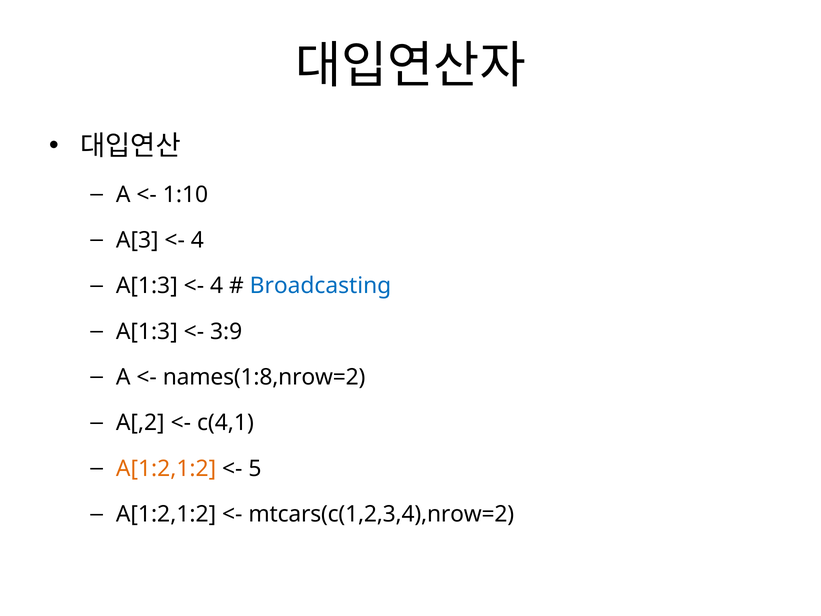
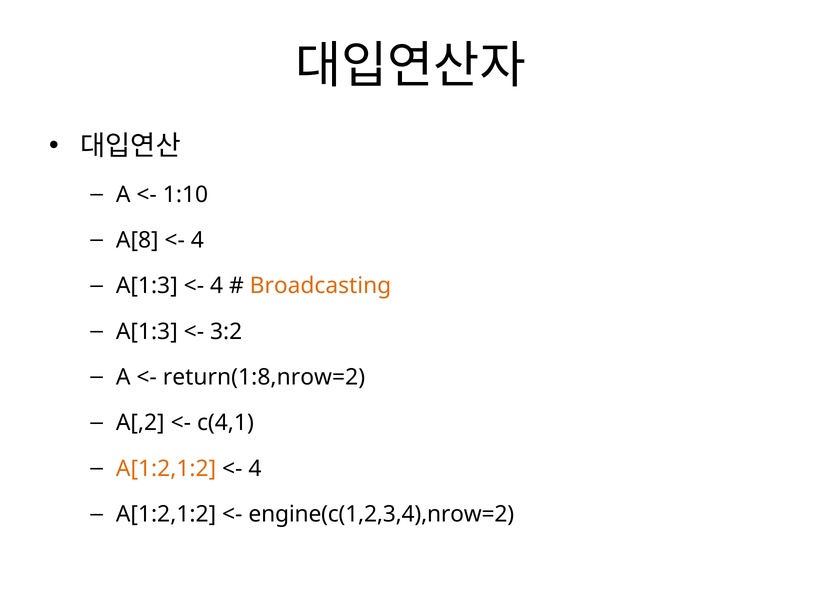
A[3: A[3 -> A[8 (137, 240)
Broadcasting colour: blue -> orange (320, 286)
3:9: 3:9 -> 3:2 (226, 331)
names(1:8,nrow=2: names(1:8,nrow=2 -> return(1:8,nrow=2 (264, 377)
5: 5 -> 4 (255, 468)
mtcars(c(1,2,3,4),nrow=2: mtcars(c(1,2,3,4),nrow=2 -> engine(c(1,2,3,4),nrow=2 (381, 514)
